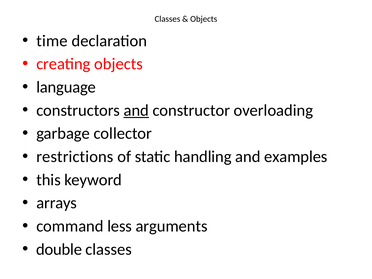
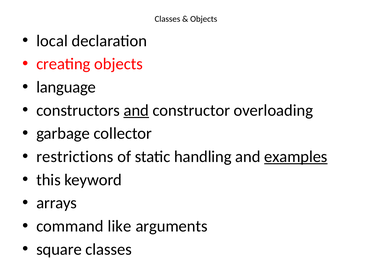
time: time -> local (52, 41)
examples underline: none -> present (296, 157)
less: less -> like (119, 226)
double: double -> square (59, 249)
